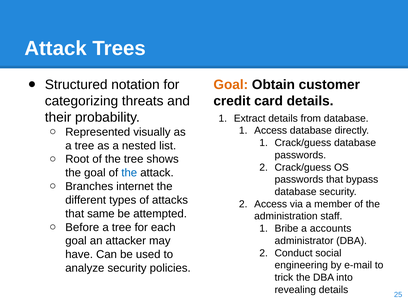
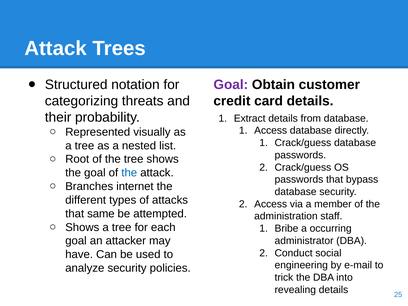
Goal colour: orange -> purple (231, 85)
Before: Before -> Shows (82, 227)
accounts: accounts -> occurring (331, 229)
